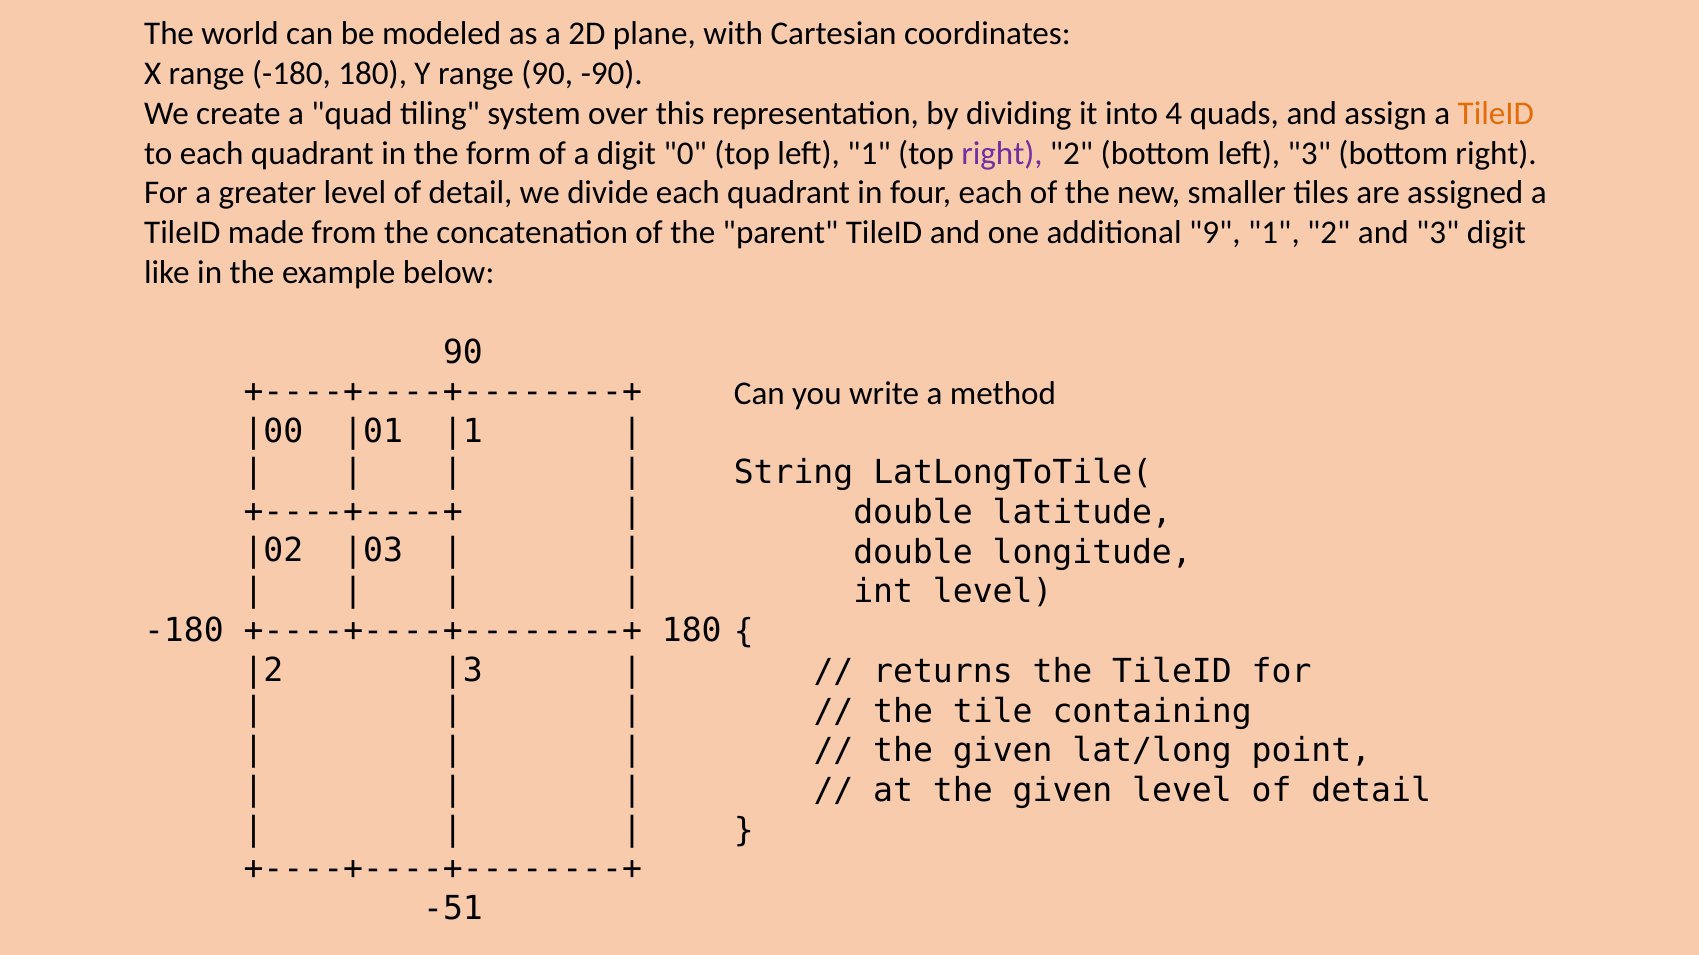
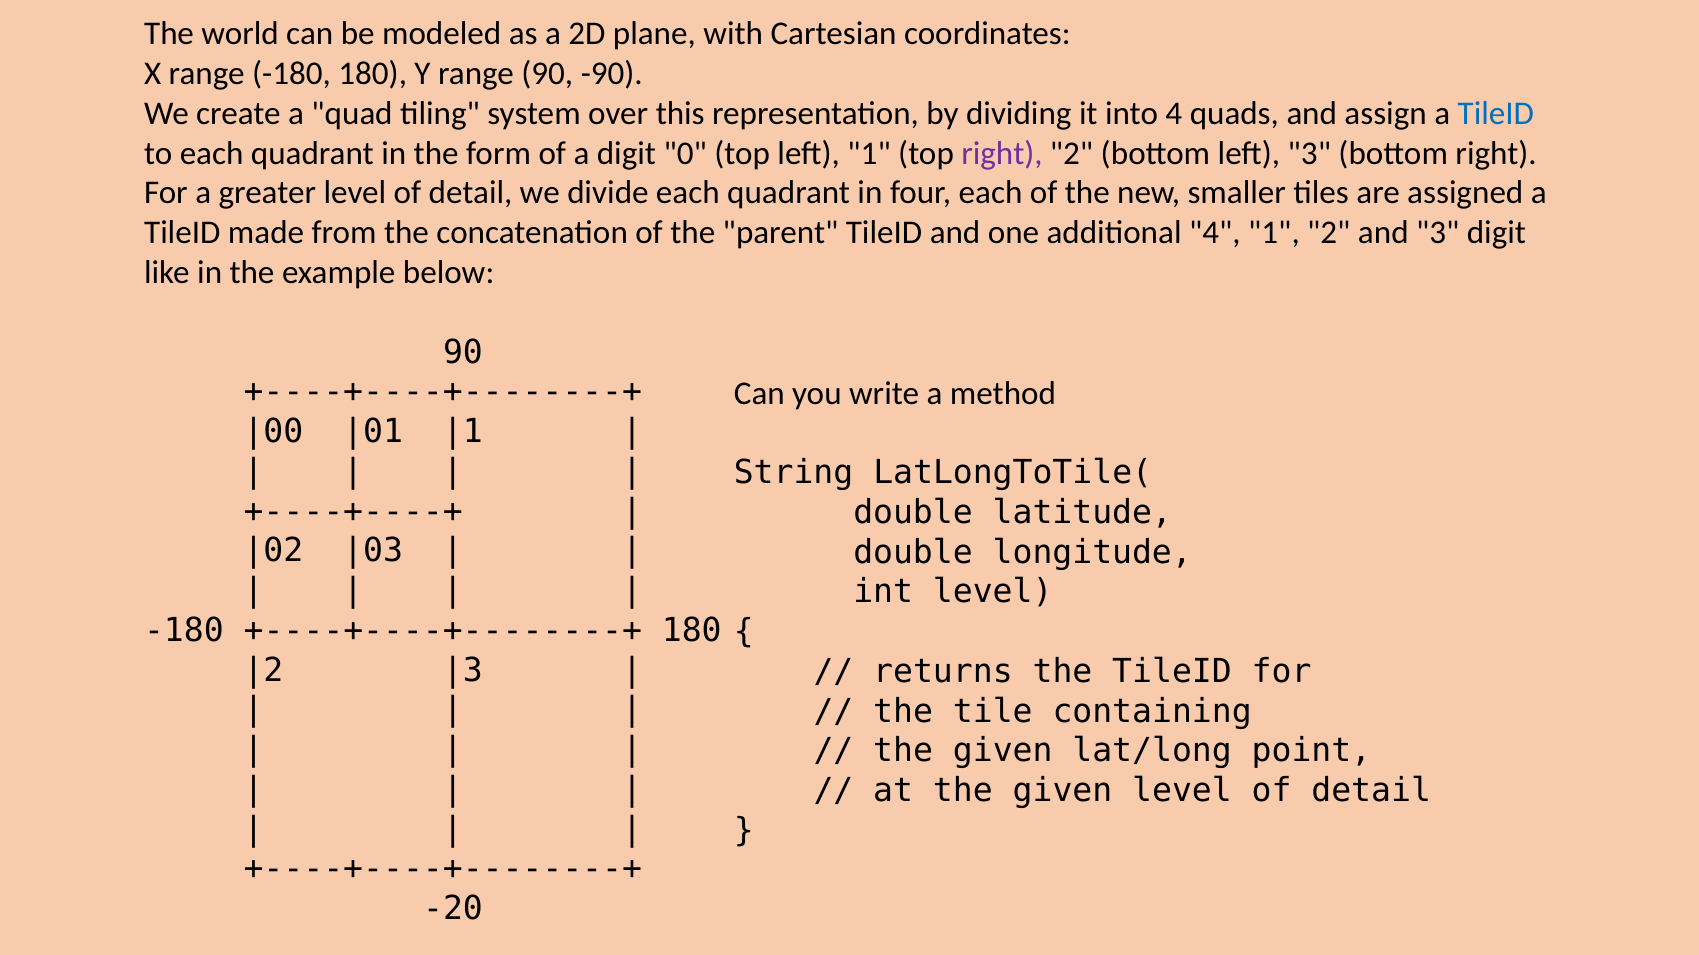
TileID colour: orange -> blue (1496, 114)
additional 9: 9 -> 4 (1215, 233)
-51: -51 -> -20 (453, 909)
